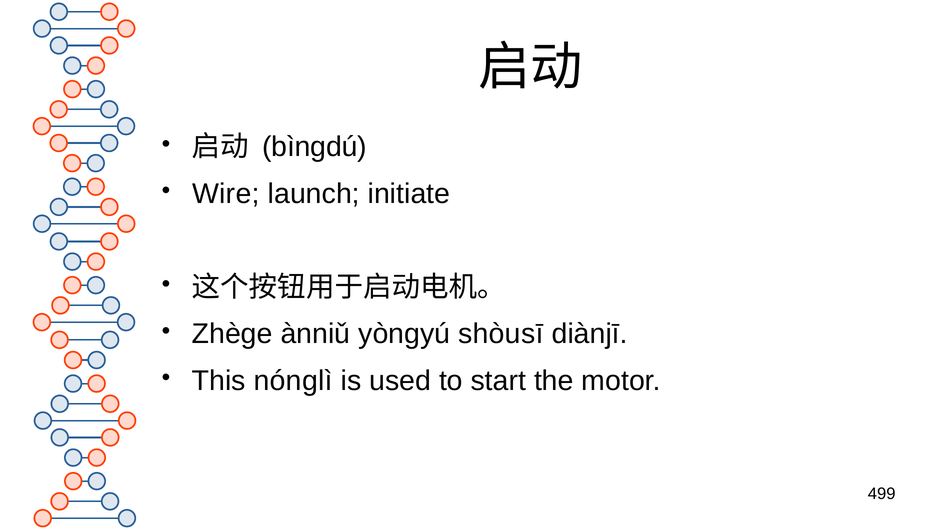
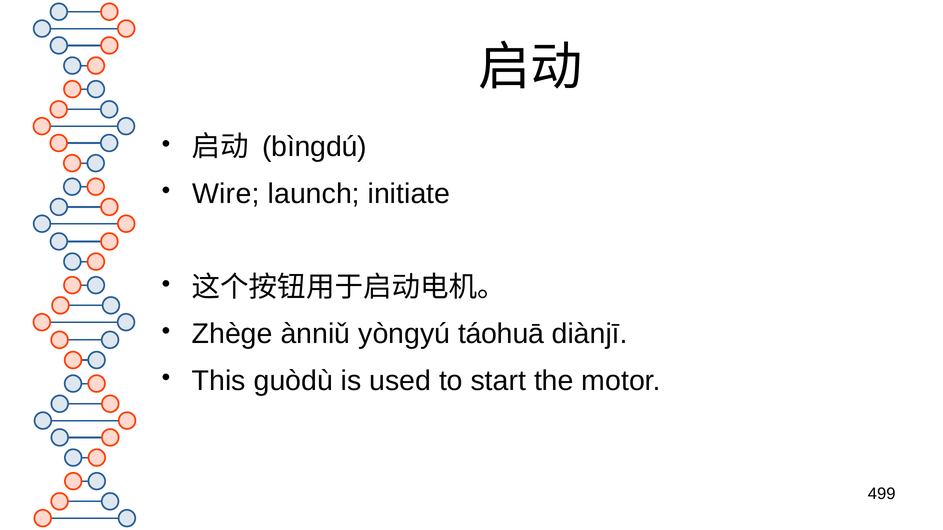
shòusī: shòusī -> táohuā (501, 334)
nónglì: nónglì -> guòdù (293, 381)
